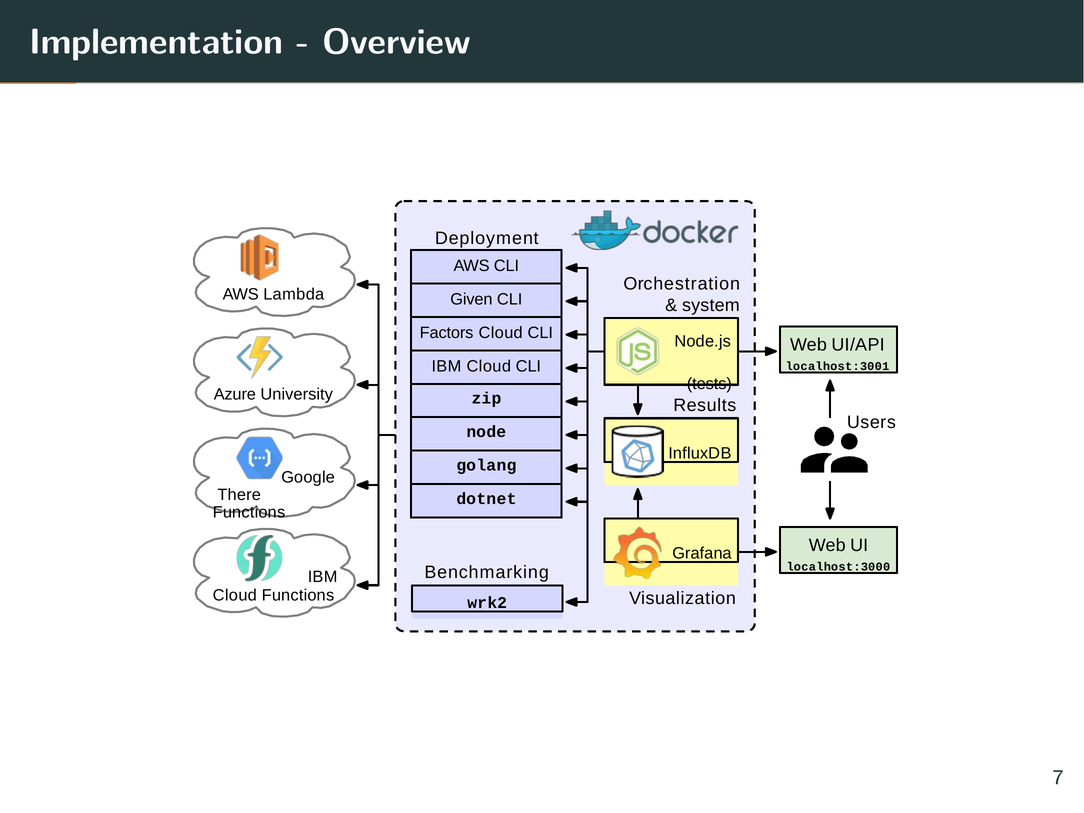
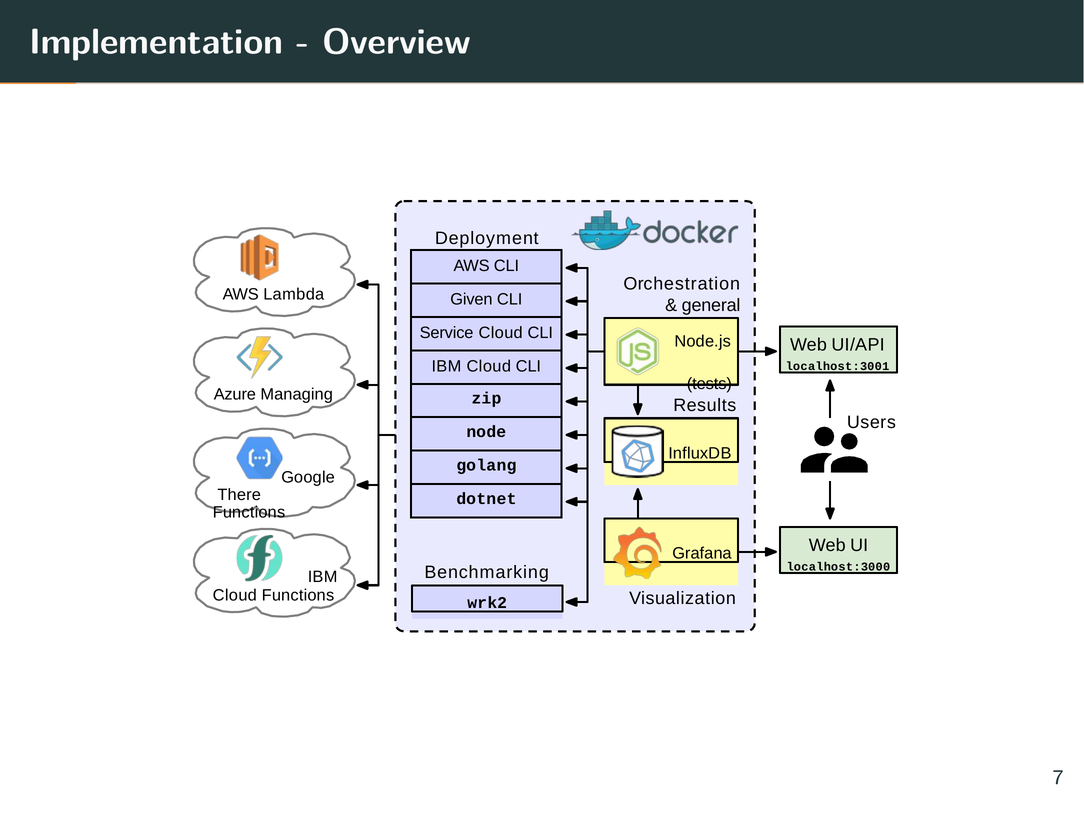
system: system -> general (711, 306)
Factors: Factors -> Service (447, 333)
University: University -> Managing (297, 395)
